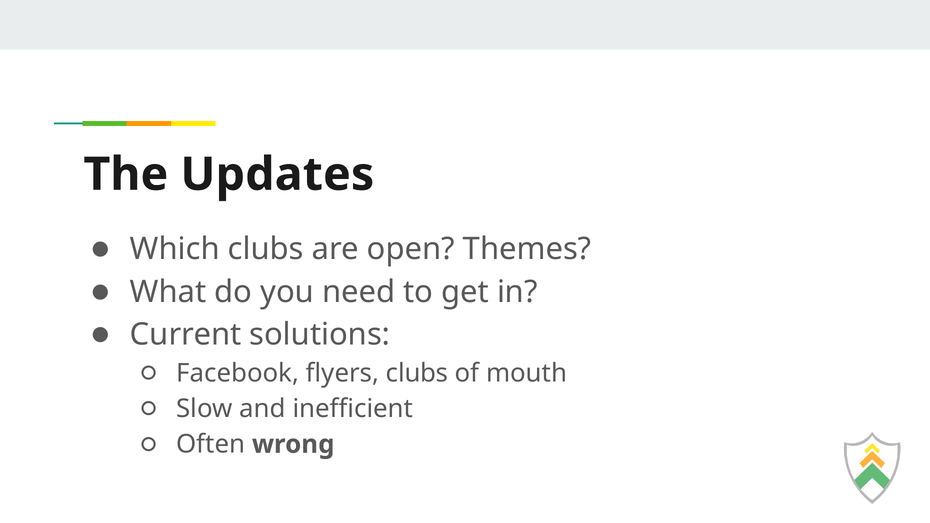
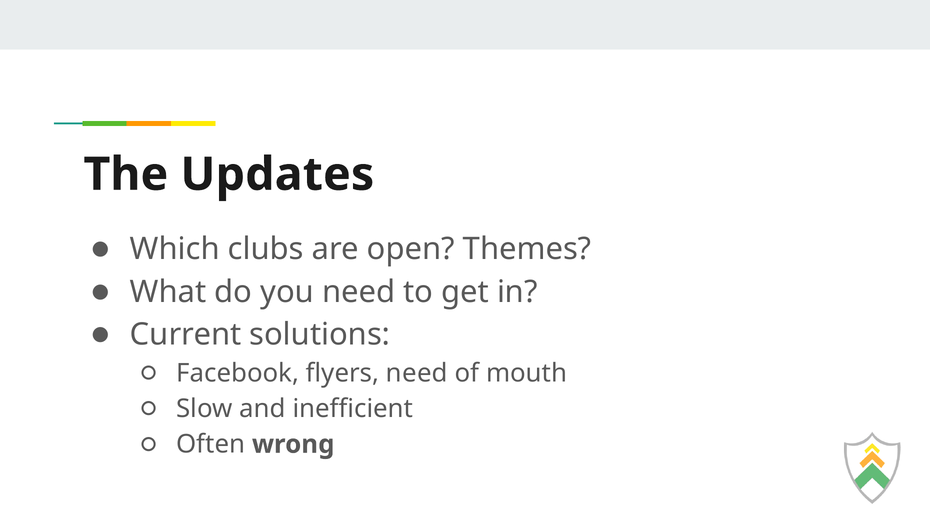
flyers clubs: clubs -> need (417, 373)
